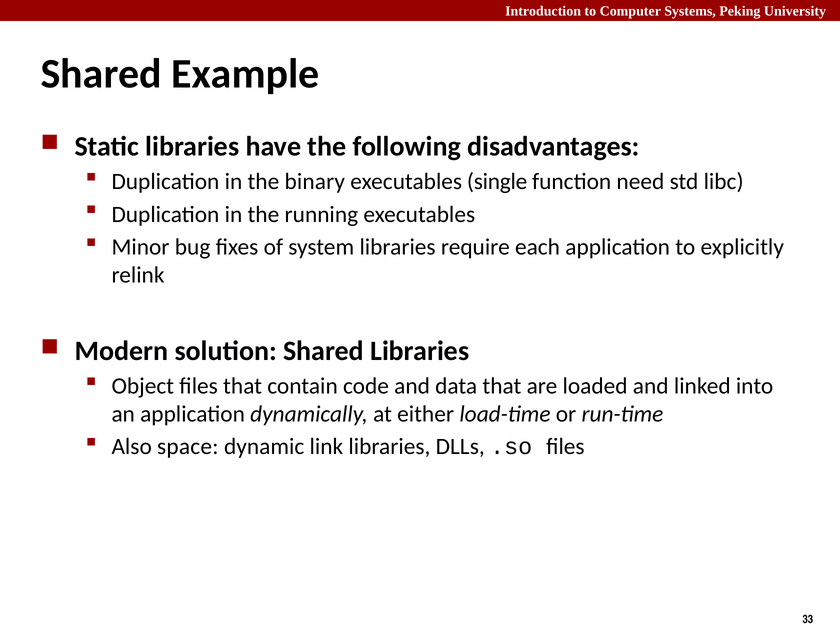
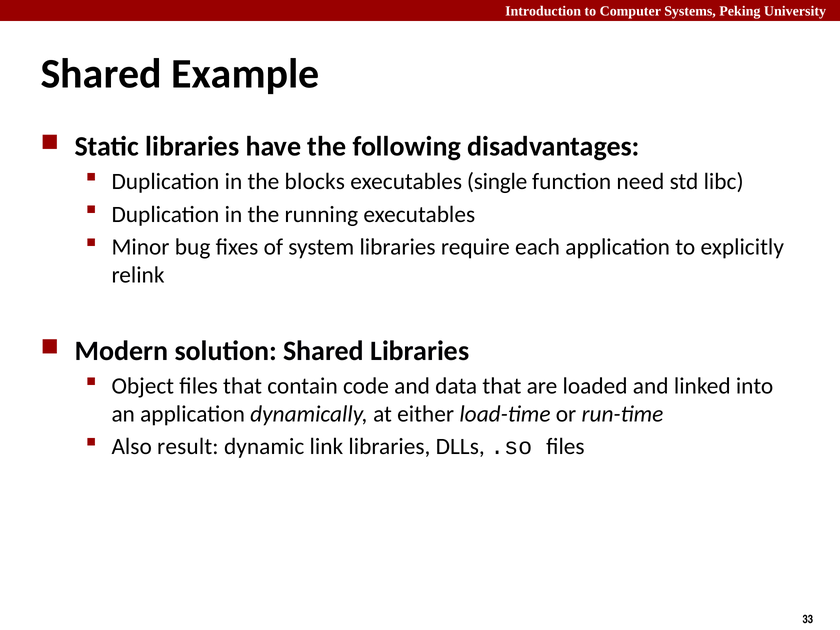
binary: binary -> blocks (315, 182)
space: space -> result (188, 447)
